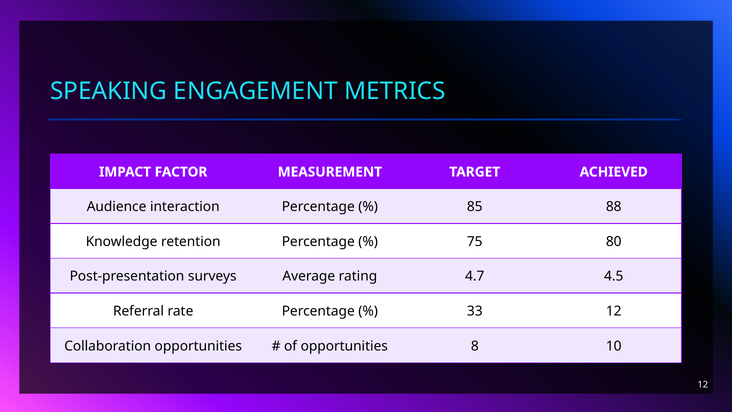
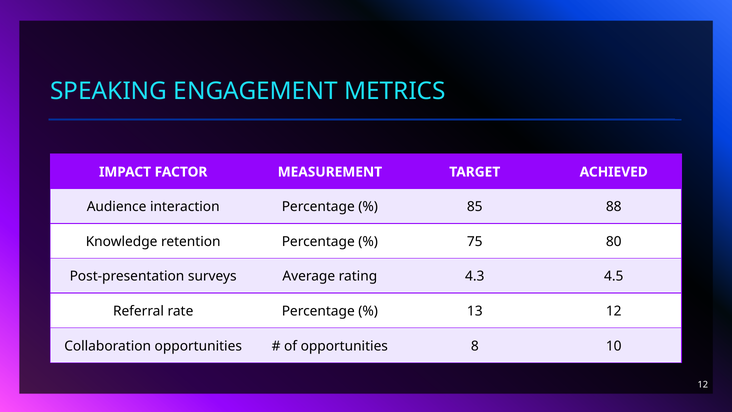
4.7: 4.7 -> 4.3 (475, 276)
33: 33 -> 13 (475, 311)
